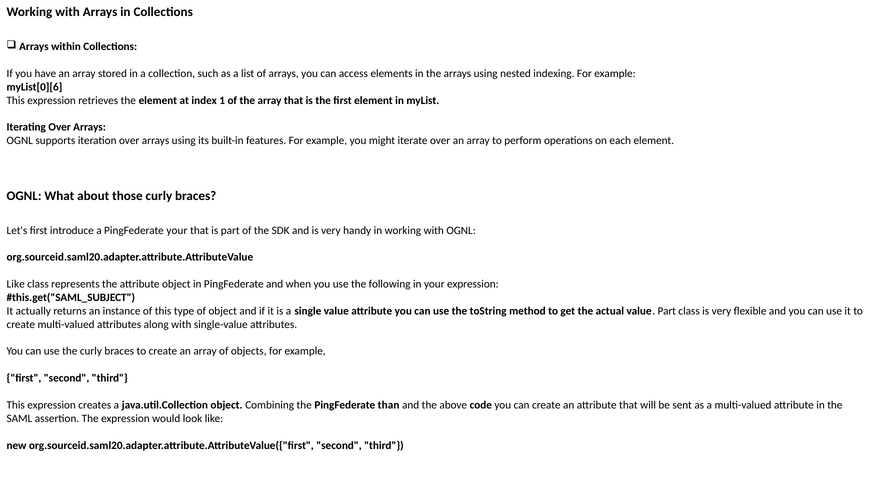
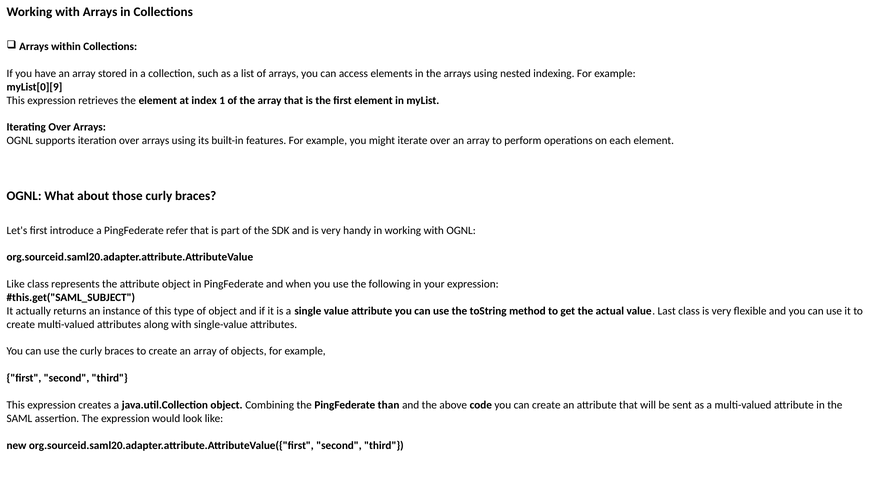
myList[0][6: myList[0][6 -> myList[0][9 (34, 87)
PingFederate your: your -> refer (177, 230)
value Part: Part -> Last (667, 311)
